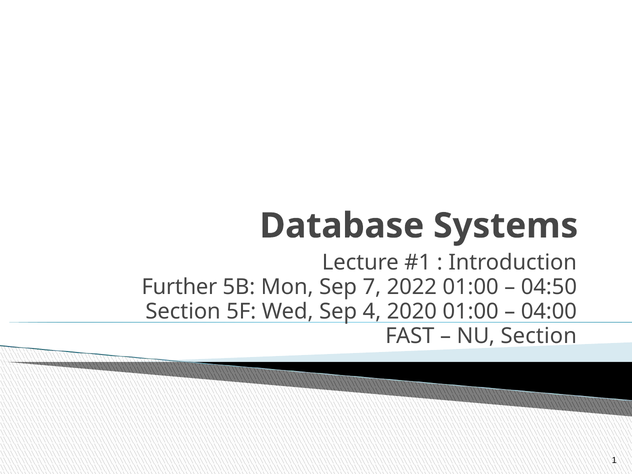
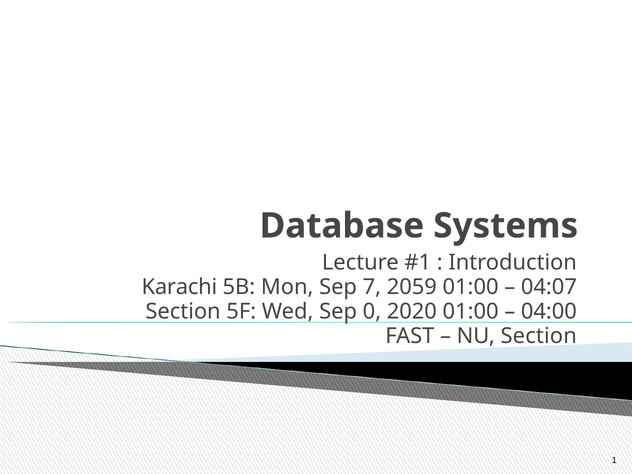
Further: Further -> Karachi (179, 287)
2022: 2022 -> 2059 (412, 287)
04:50: 04:50 -> 04:07 (549, 287)
4: 4 -> 0 (372, 311)
